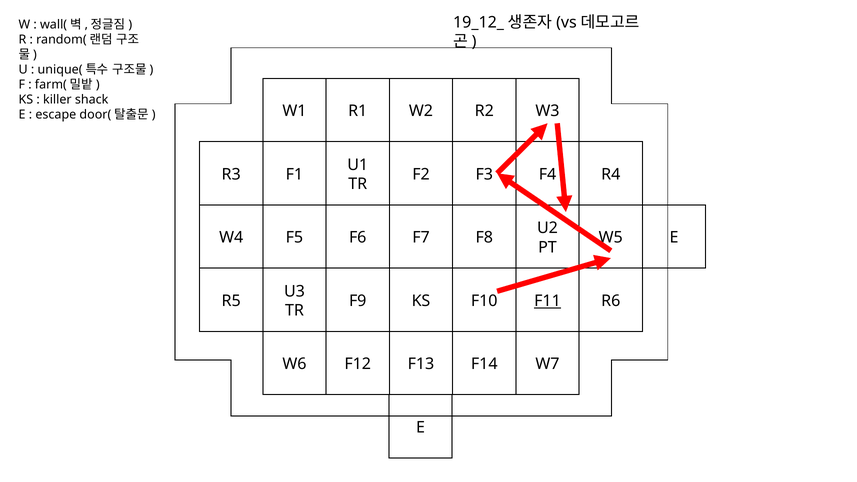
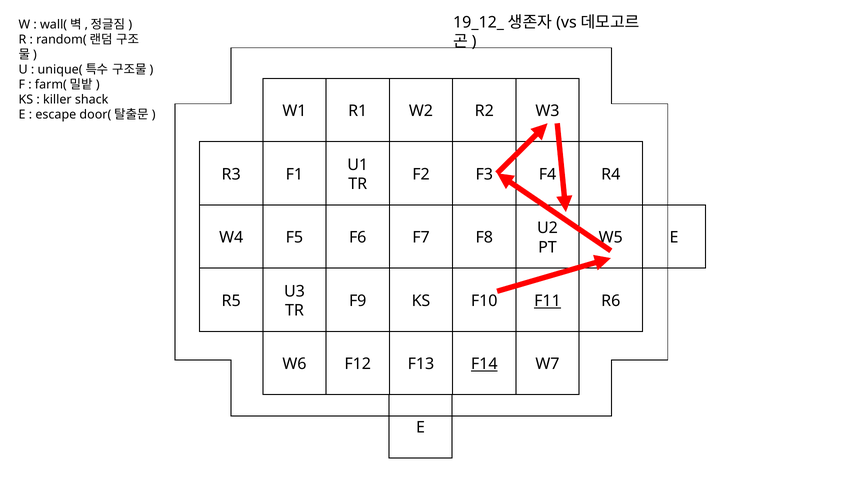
F14 underline: none -> present (484, 364)
